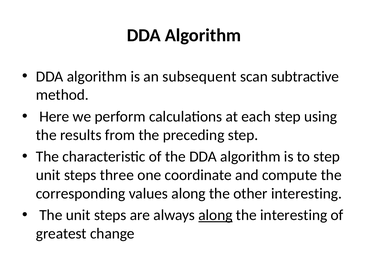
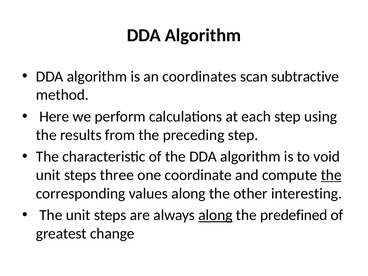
subsequent: subsequent -> coordinates (199, 77)
to step: step -> void (327, 157)
the underline: none -> present (331, 175)
the interesting: interesting -> predefined (294, 215)
